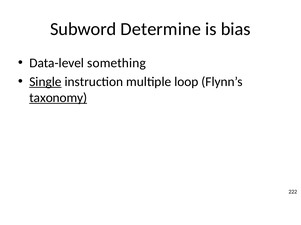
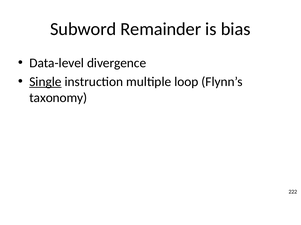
Determine: Determine -> Remainder (161, 29)
something: something -> divergence (117, 63)
taxonomy underline: present -> none (58, 98)
